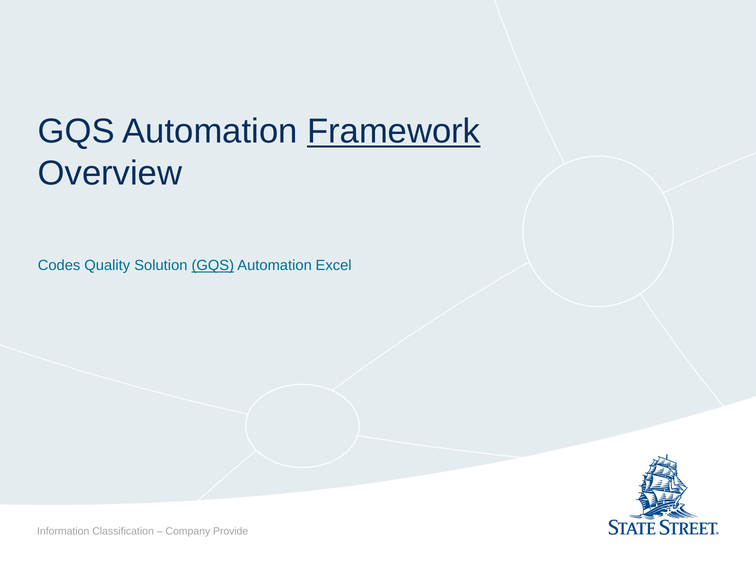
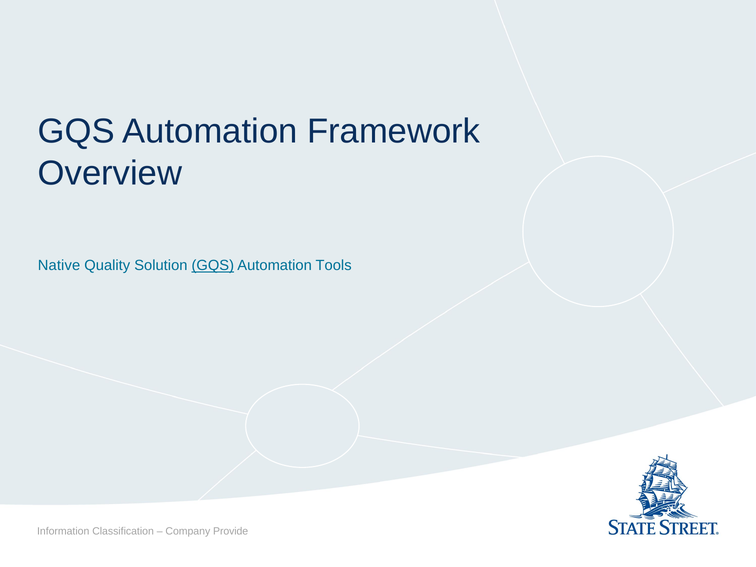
Framework underline: present -> none (394, 132)
Codes: Codes -> Native (59, 266)
Excel: Excel -> Tools (334, 266)
